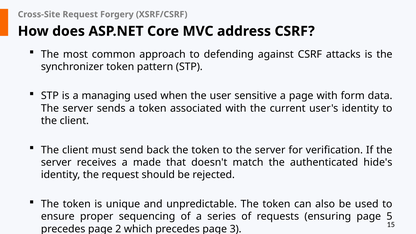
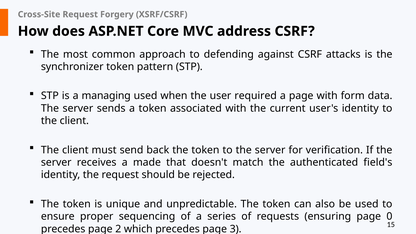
sensitive: sensitive -> required (256, 96)
hide's: hide's -> field's (378, 162)
5: 5 -> 0 (389, 216)
